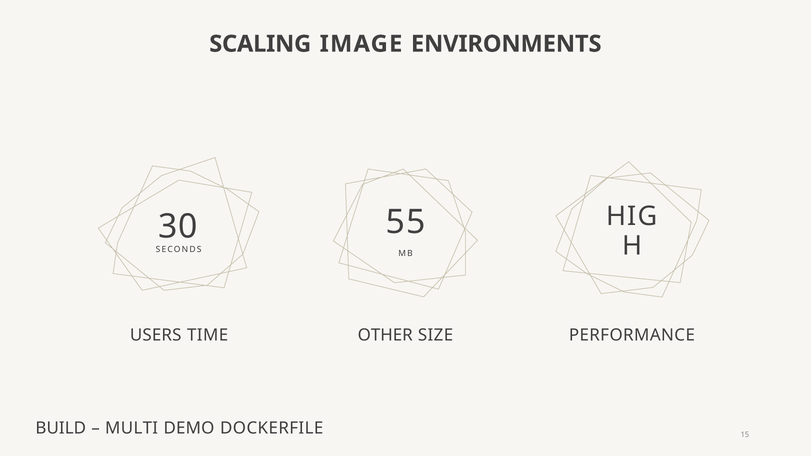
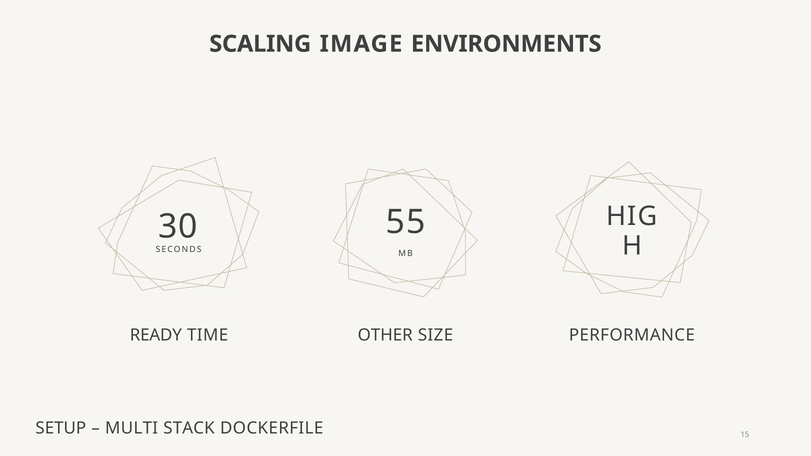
USERS: USERS -> READY (156, 335)
BUILD: BUILD -> SETUP (61, 428)
DEMO: DEMO -> STACK (189, 428)
